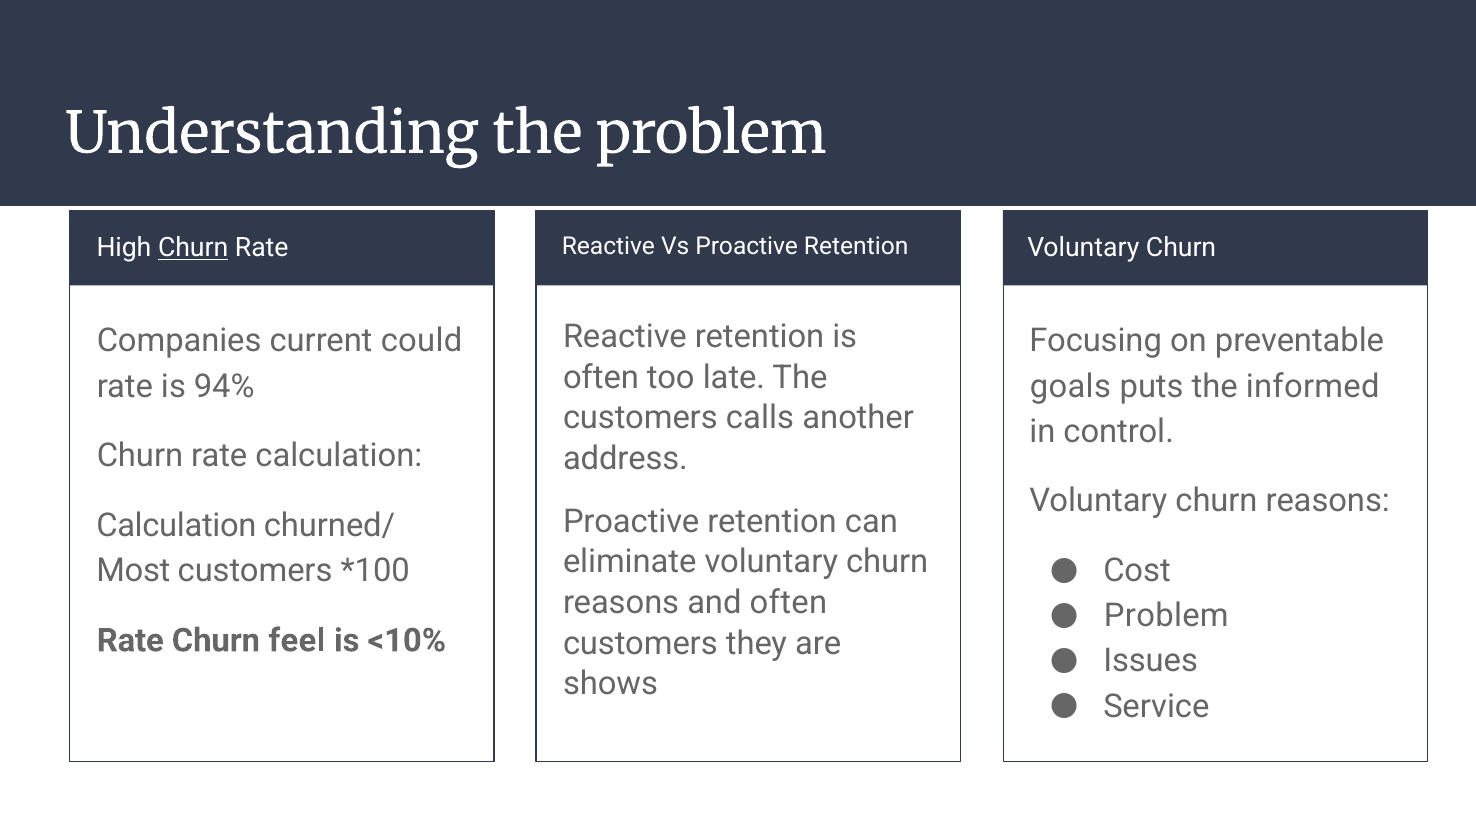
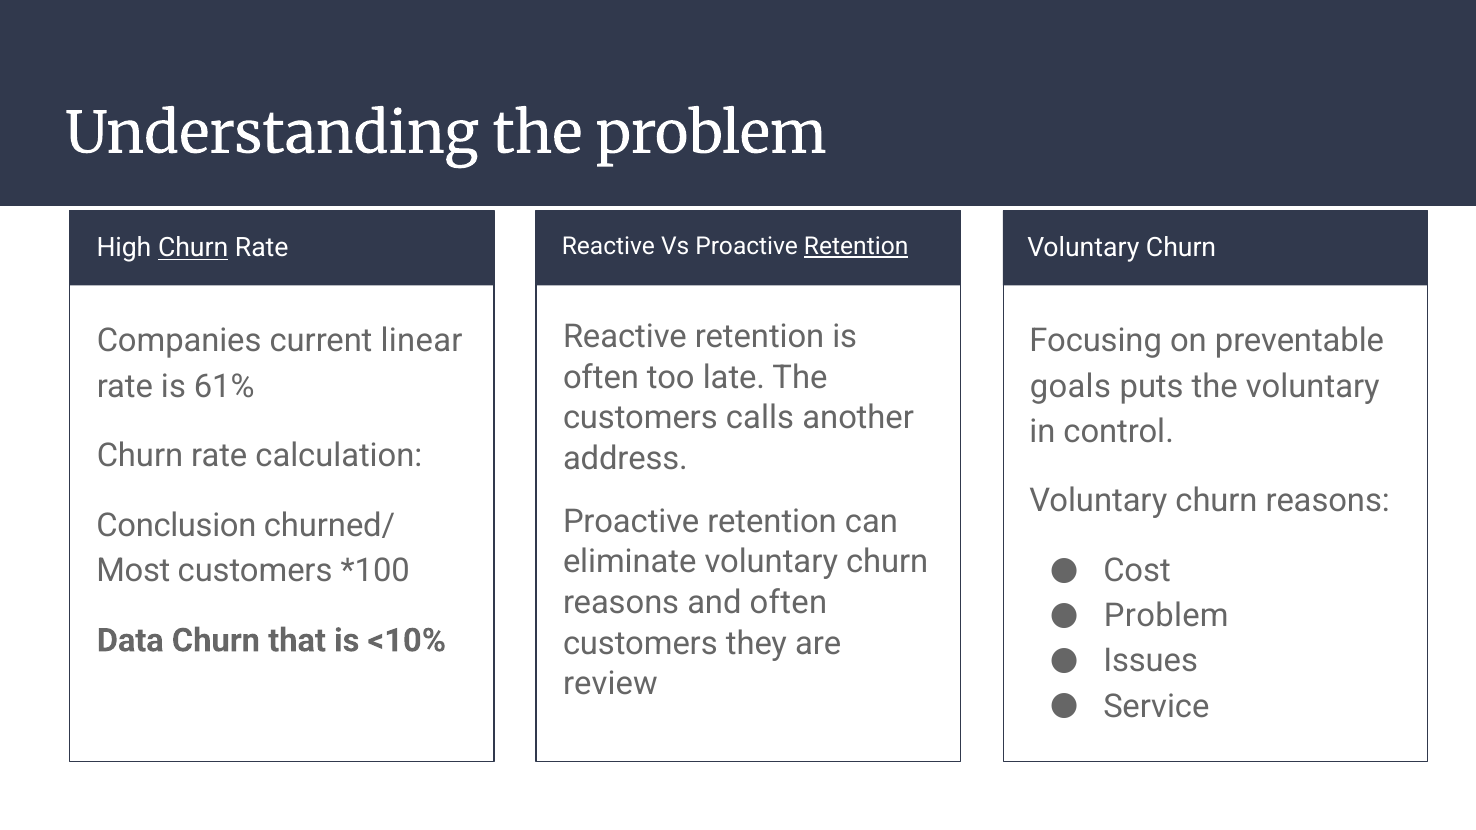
Retention underline: none -> present (856, 246)
could: could -> linear (422, 341)
94%: 94% -> 61% (224, 386)
the informed: informed -> voluntary (1313, 386)
Calculation: Calculation -> Conclusion (176, 526)
Rate: Rate -> Data (130, 641)
feel: feel -> that (297, 641)
shows: shows -> review (610, 684)
